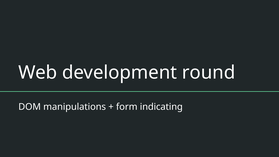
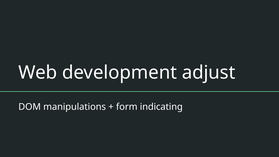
round: round -> adjust (209, 72)
